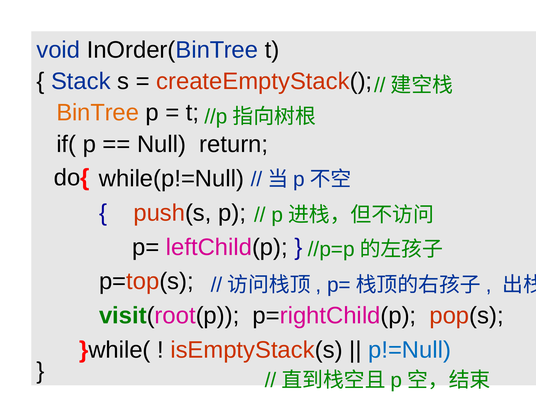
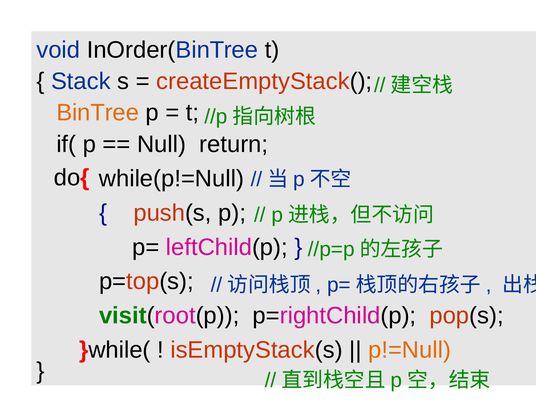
p!=Null colour: blue -> orange (410, 350)
